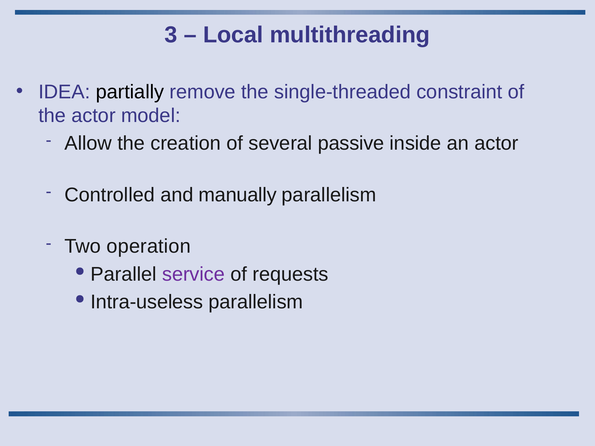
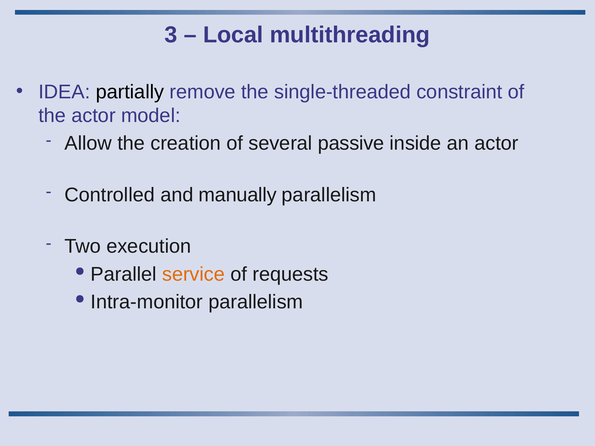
operation: operation -> execution (149, 247)
service colour: purple -> orange (193, 274)
Intra-useless: Intra-useless -> Intra-monitor (147, 302)
